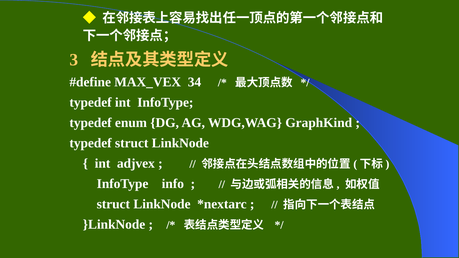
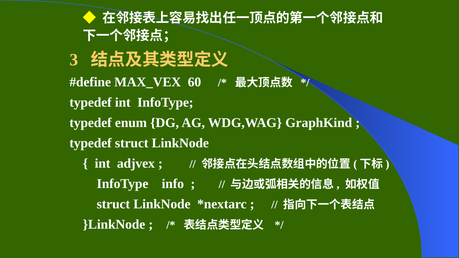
34: 34 -> 60 (194, 82)
